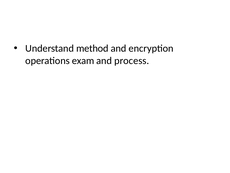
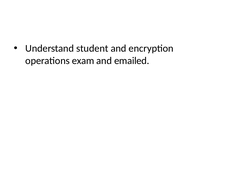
method: method -> student (92, 48)
process: process -> emailed (132, 61)
